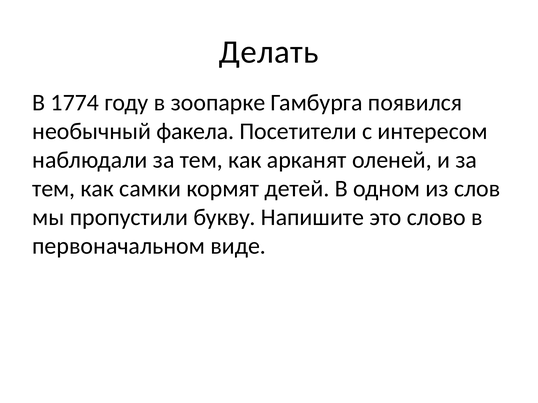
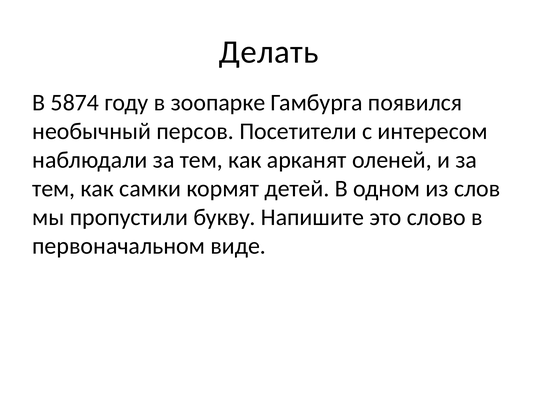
1774: 1774 -> 5874 (75, 103)
факела: факела -> персов (195, 131)
